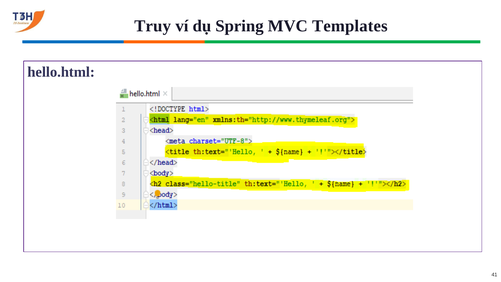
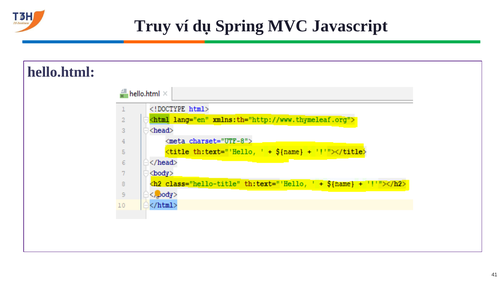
Templates: Templates -> Javascript (350, 26)
